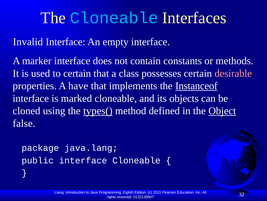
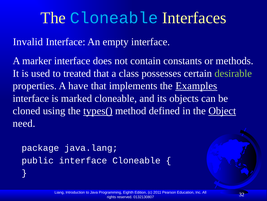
to certain: certain -> treated (77, 73)
desirable colour: pink -> light green (233, 73)
Instanceof: Instanceof -> Examples (196, 86)
false: false -> need (24, 123)
